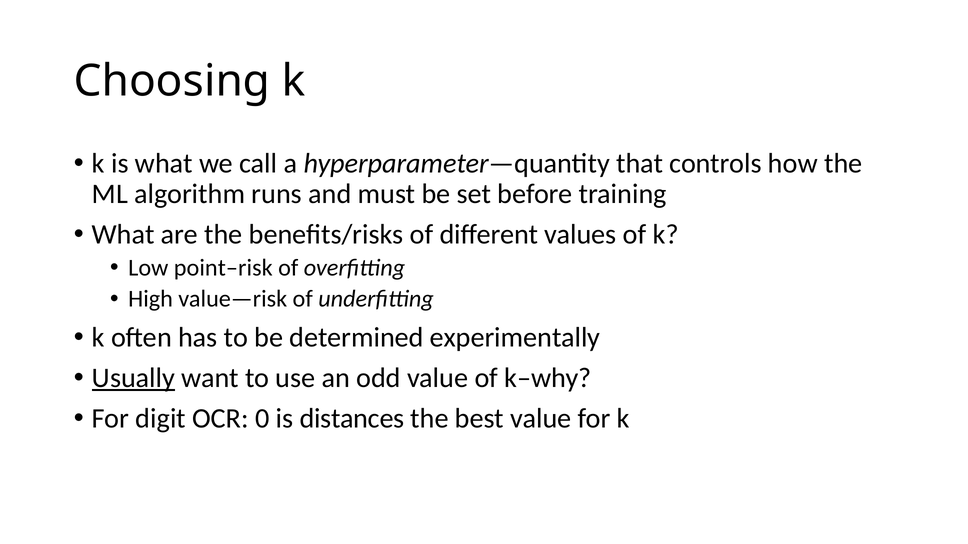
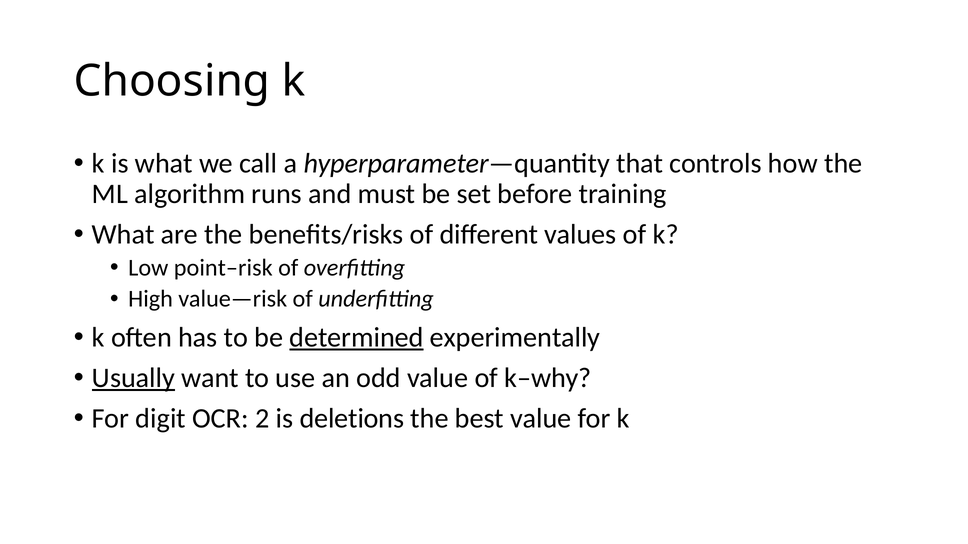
determined underline: none -> present (357, 338)
0: 0 -> 2 (262, 419)
distances: distances -> deletions (352, 419)
